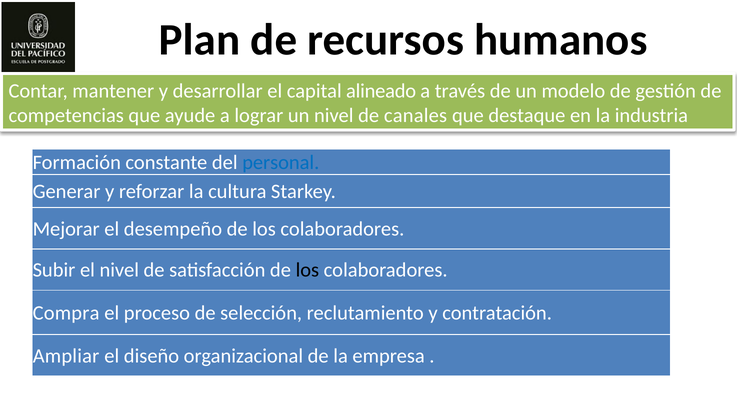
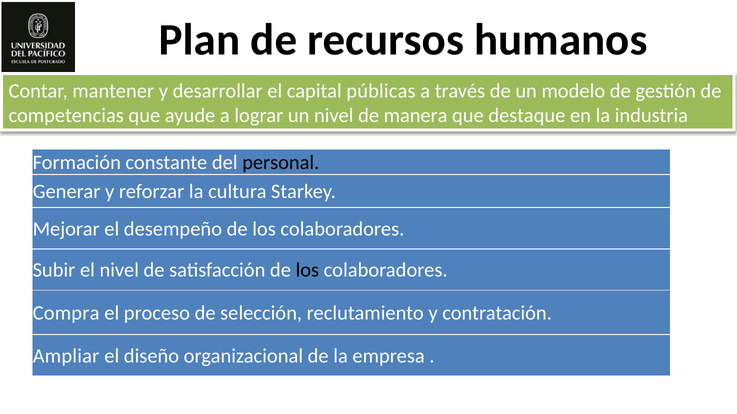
alineado: alineado -> públicas (381, 91)
canales: canales -> manera (416, 116)
personal colour: blue -> black (281, 163)
